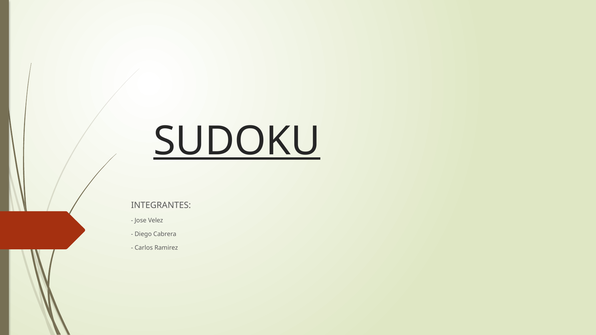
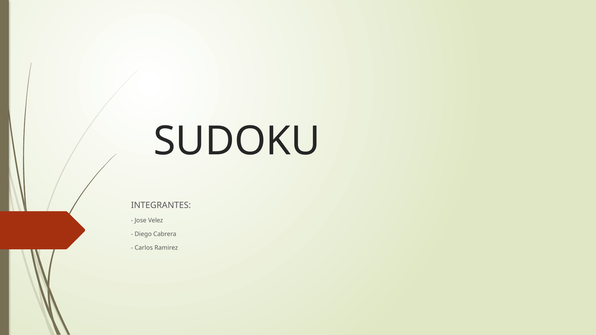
SUDOKU underline: present -> none (237, 141)
